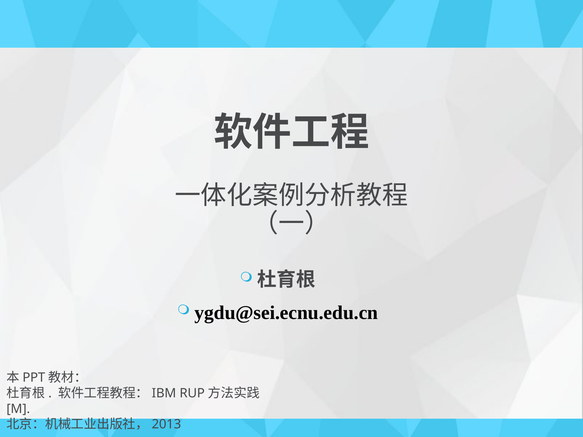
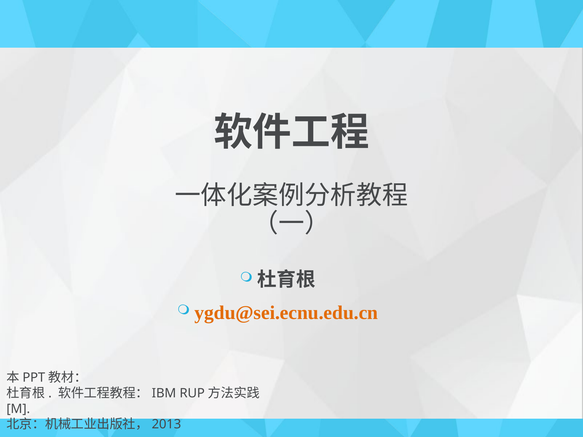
ygdu@sei.ecnu.edu.cn colour: black -> orange (286, 313)
